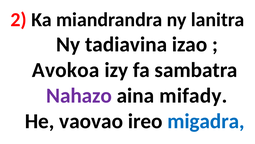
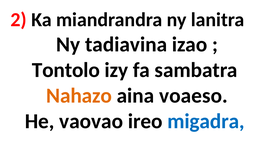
Avokoa: Avokoa -> Tontolo (66, 70)
Nahazo colour: purple -> orange (79, 95)
mifady: mifady -> voaeso (193, 95)
